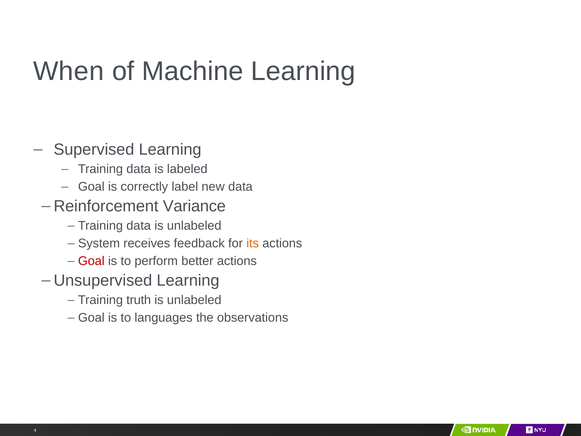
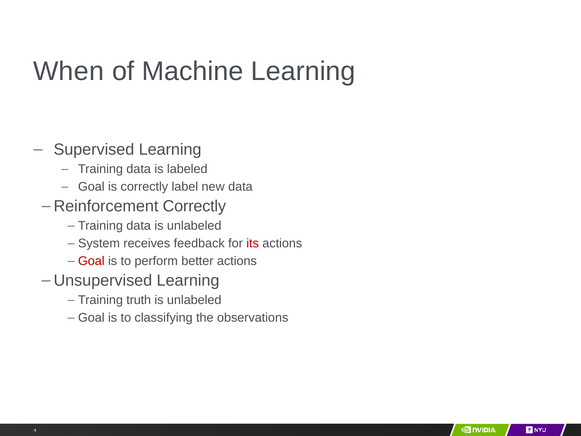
Reinforcement Variance: Variance -> Correctly (194, 206)
its colour: orange -> red (253, 243)
languages: languages -> classifying (164, 318)
